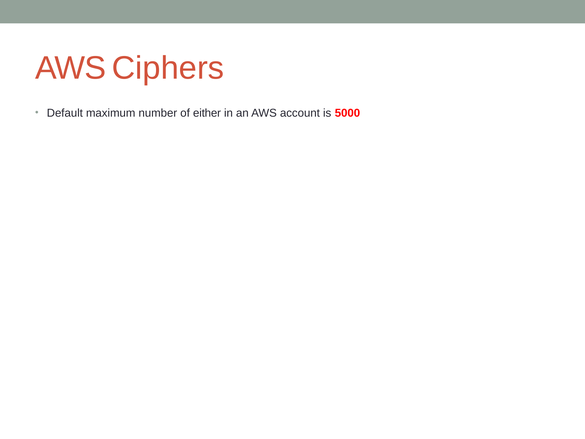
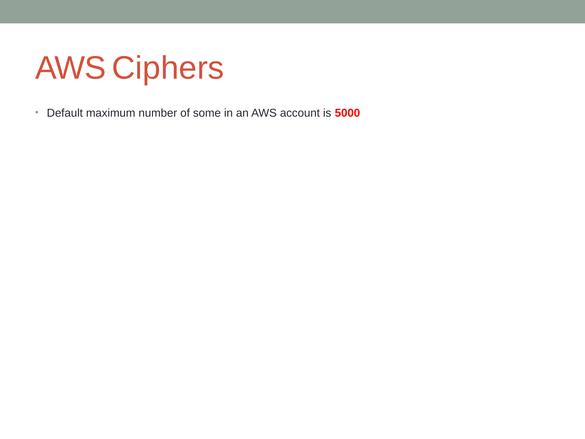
either: either -> some (207, 113)
